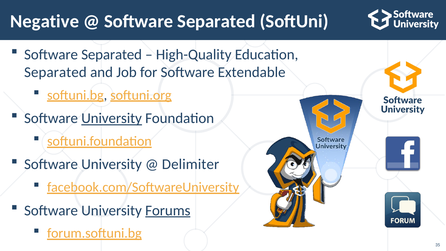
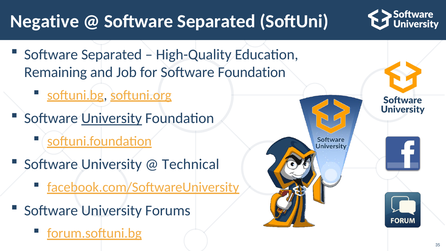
Separated: Separated -> Remaining (56, 72)
Software Extendable: Extendable -> Foundation (252, 72)
Delimiter: Delimiter -> Technical (191, 164)
Forums underline: present -> none (168, 210)
